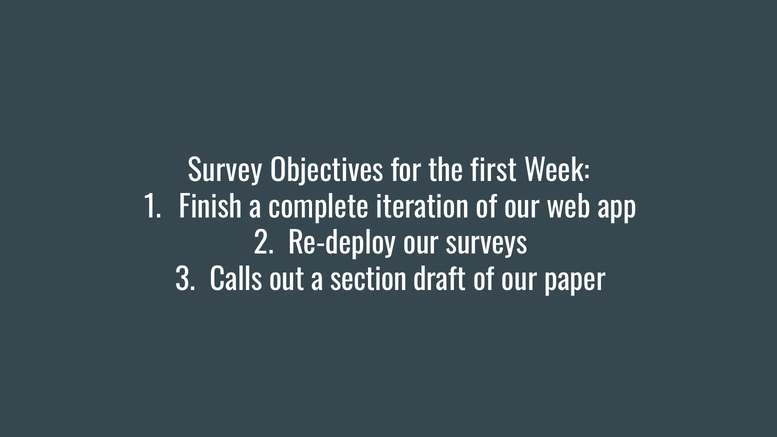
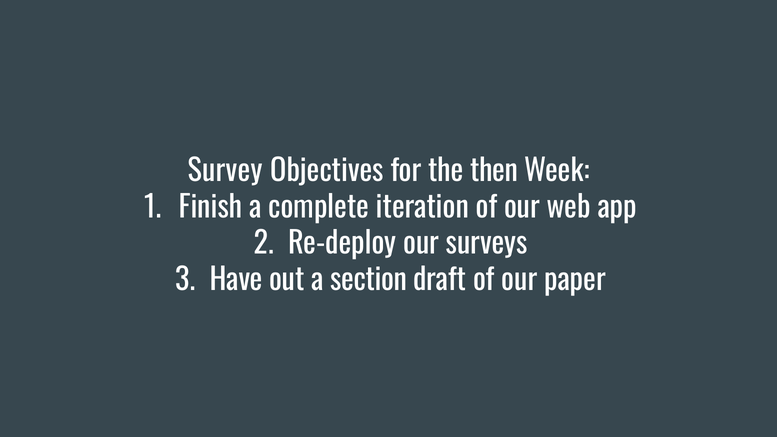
first: first -> then (494, 171)
Calls: Calls -> Have (236, 280)
